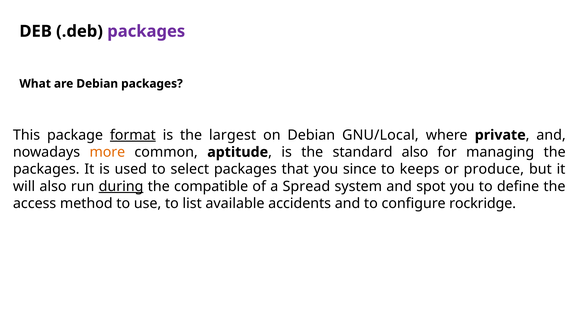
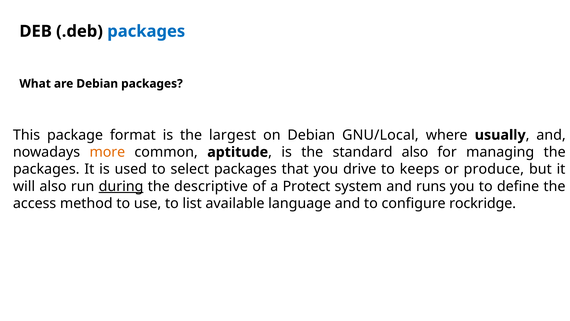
packages colour: purple -> blue (146, 31)
format underline: present -> none (133, 135)
private: private -> usually (500, 135)
since: since -> drive (360, 169)
compatible: compatible -> descriptive (211, 186)
Spread: Spread -> Protect (306, 186)
spot: spot -> runs (431, 186)
accidents: accidents -> language (300, 203)
